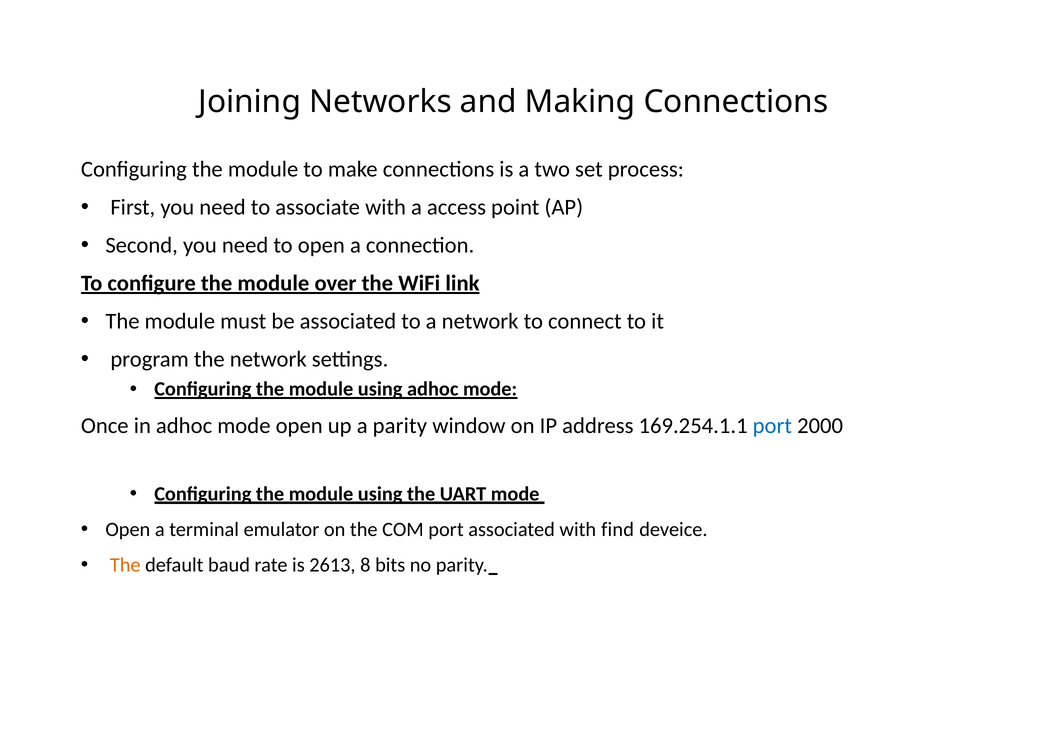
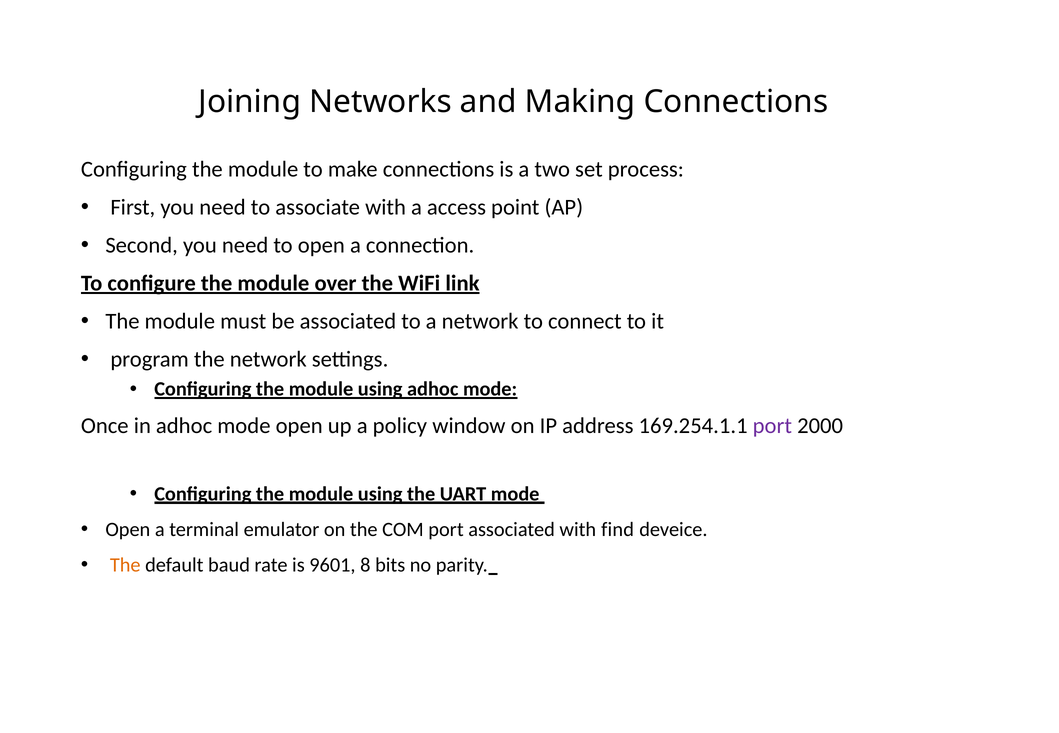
a parity: parity -> policy (400, 426)
port colour: blue -> purple (772, 426)
2613: 2613 -> 9601 (332, 565)
